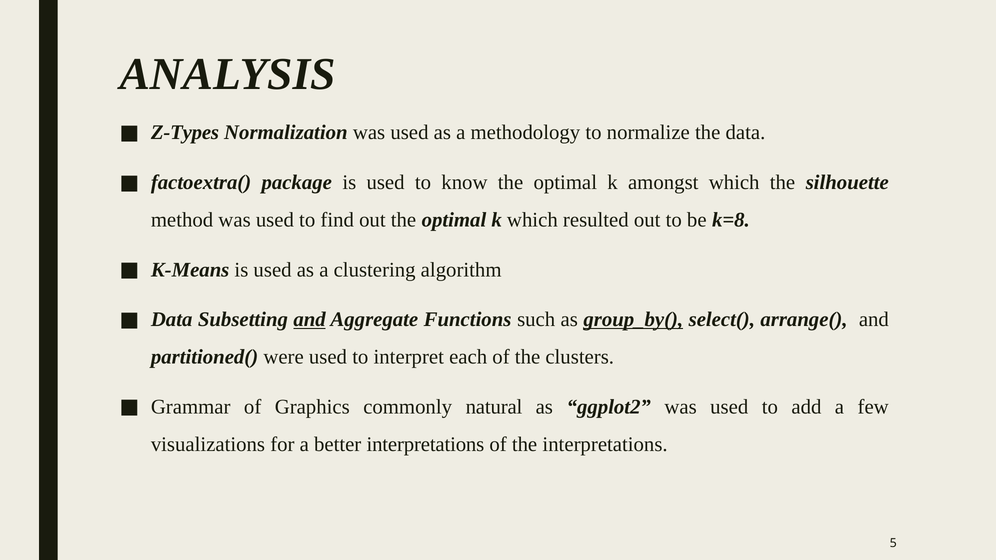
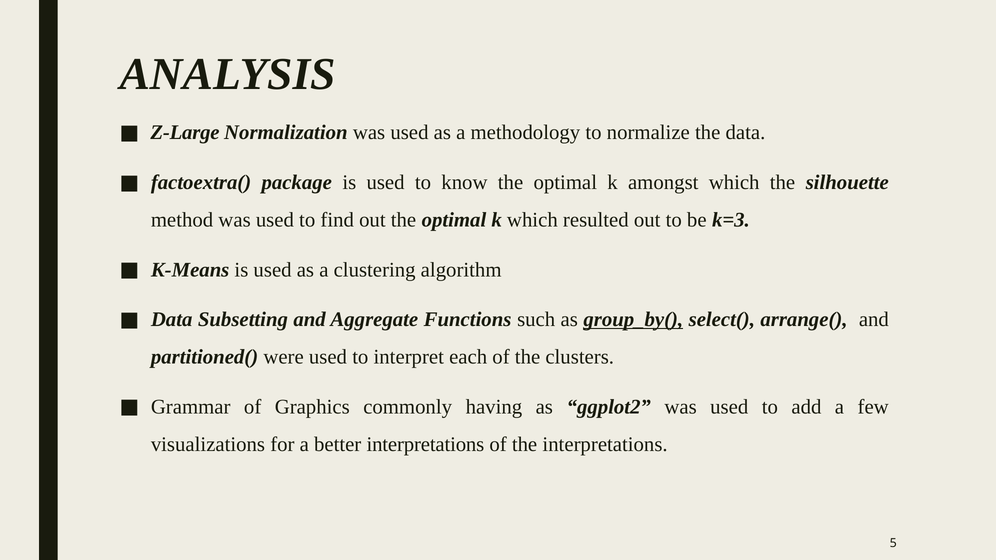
Z-Types: Z-Types -> Z-Large (185, 133)
k=8: k=8 -> k=3 (731, 220)
and underline: present -> none (310, 320)
natural: natural -> having (494, 407)
